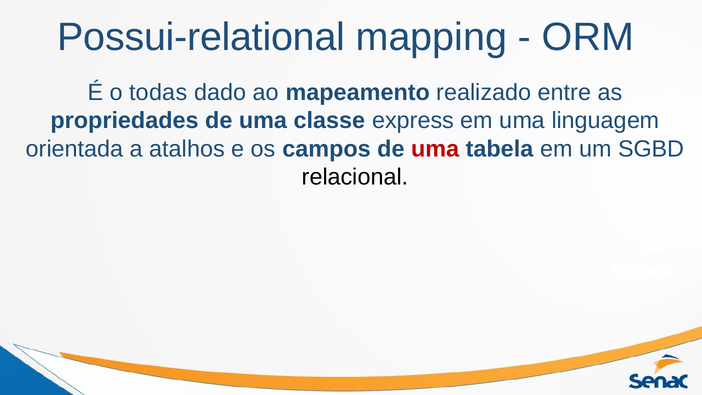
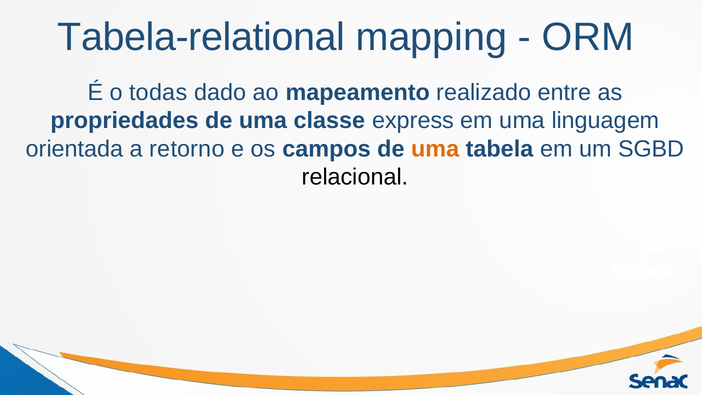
Possui-relational: Possui-relational -> Tabela-relational (201, 37)
atalhos: atalhos -> retorno (187, 149)
uma colour: red -> orange (435, 149)
